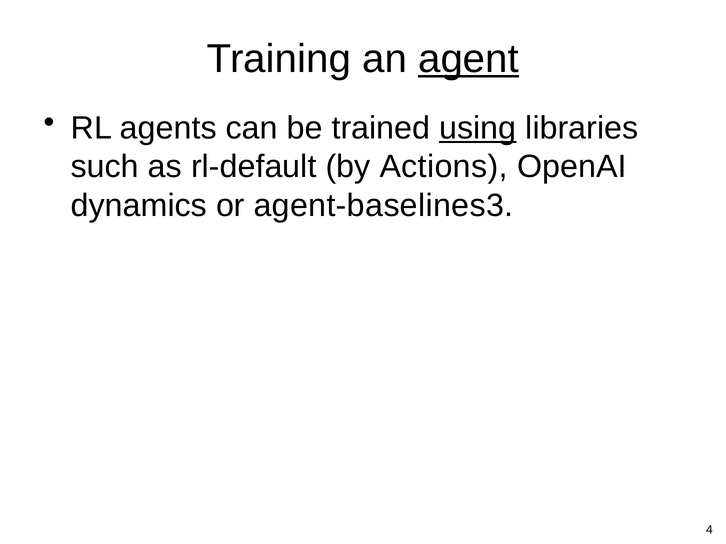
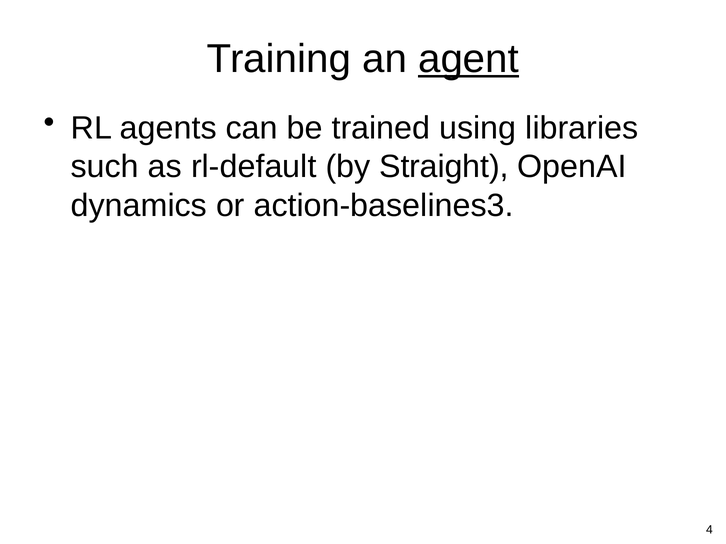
using underline: present -> none (478, 128)
Actions: Actions -> Straight (444, 167)
agent-baselines3: agent-baselines3 -> action-baselines3 (384, 206)
